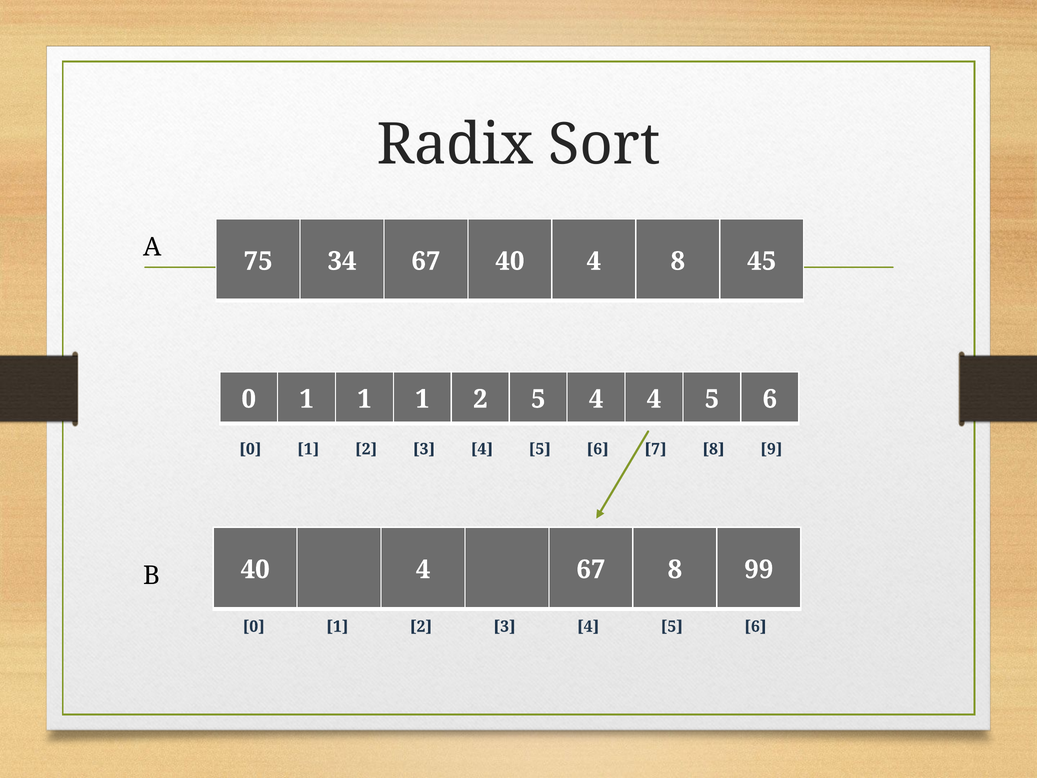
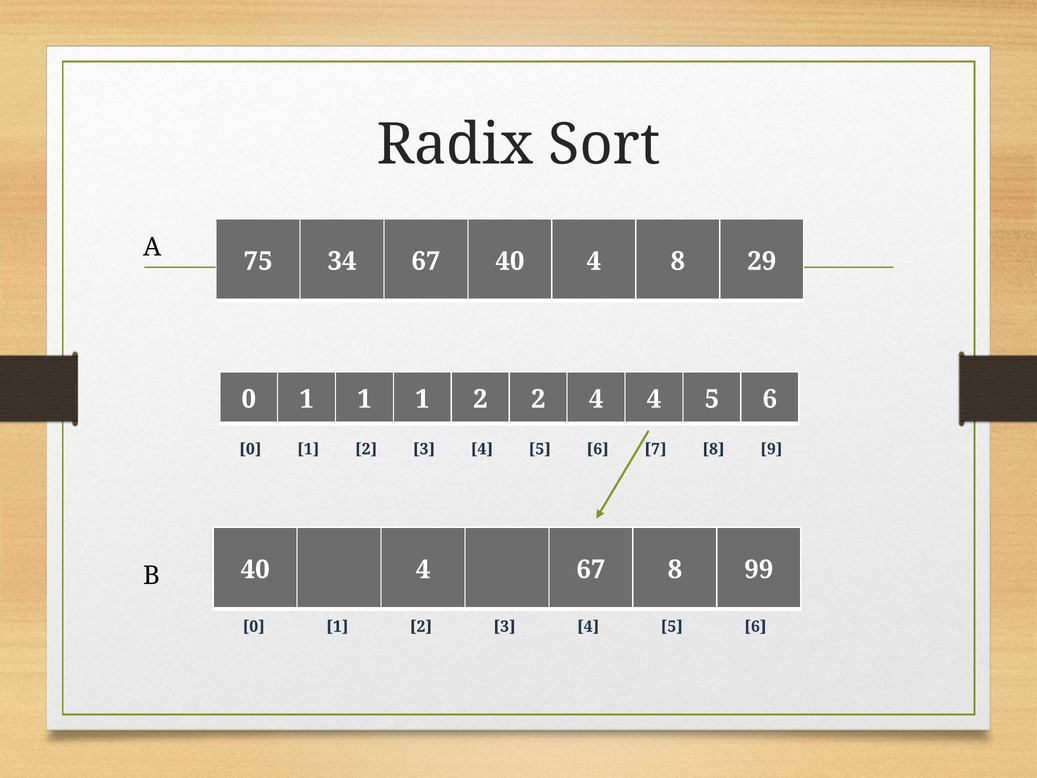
45: 45 -> 29 (762, 261)
2 5: 5 -> 2 (538, 399)
